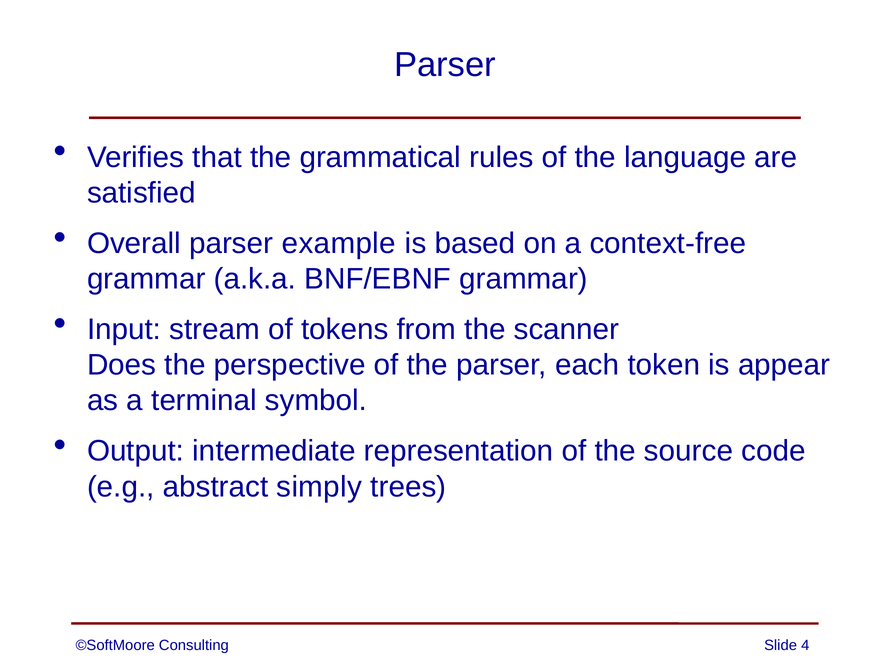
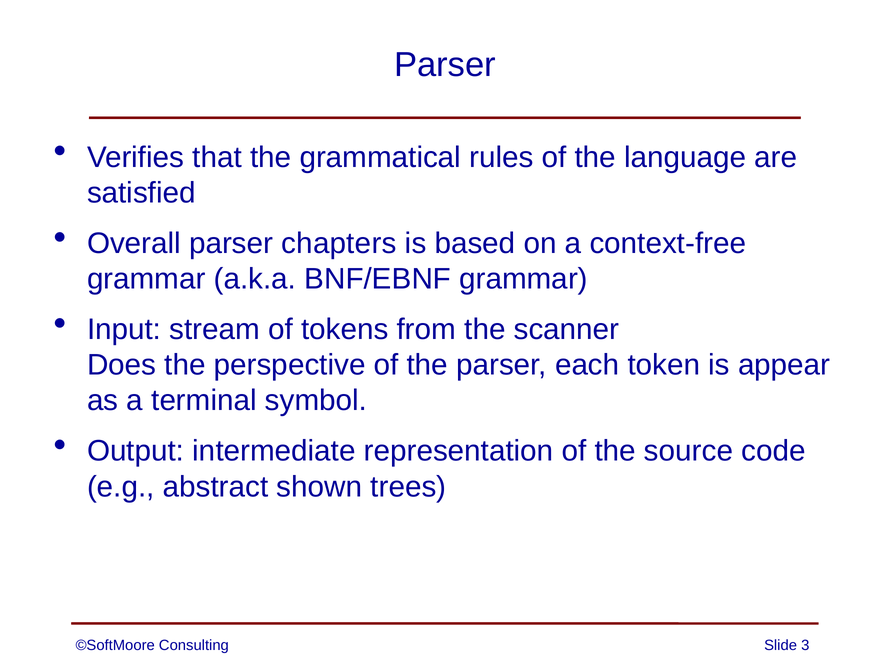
example: example -> chapters (339, 243)
simply: simply -> shown (319, 486)
4: 4 -> 3 (805, 645)
